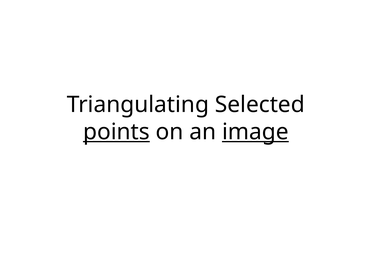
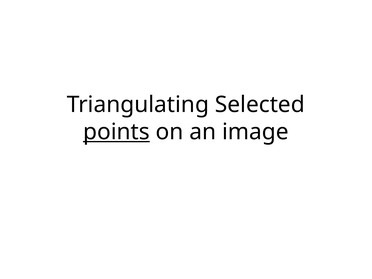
image underline: present -> none (255, 132)
